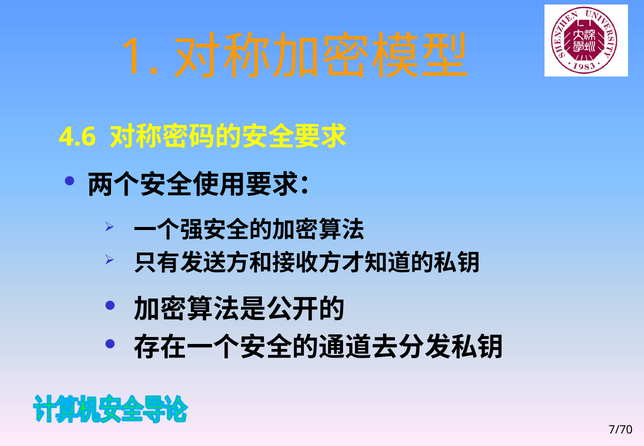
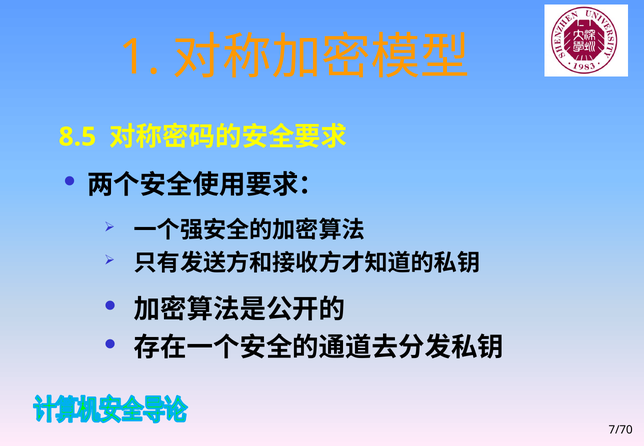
4.6: 4.6 -> 8.5 (77, 137)
